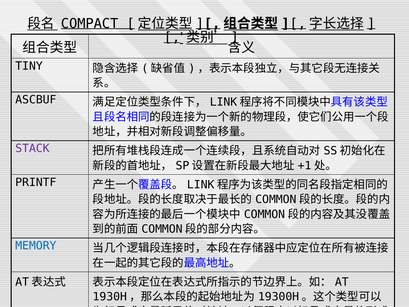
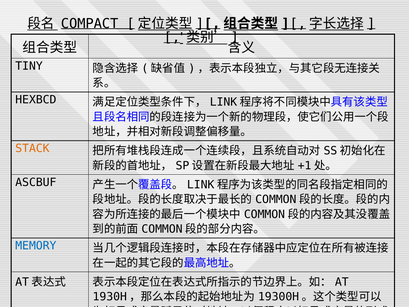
ASCBUF: ASCBUF -> HEXBCD (36, 100)
STACK colour: purple -> orange (32, 148)
PRINTF: PRINTF -> ASCBUF (36, 182)
